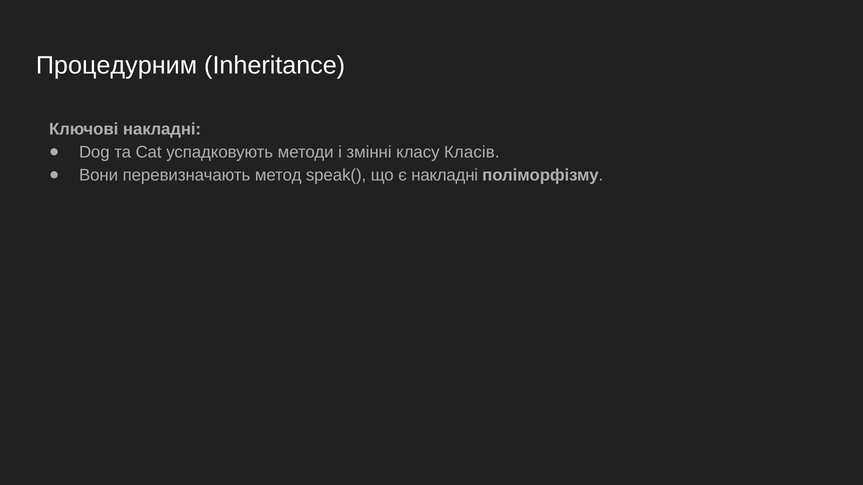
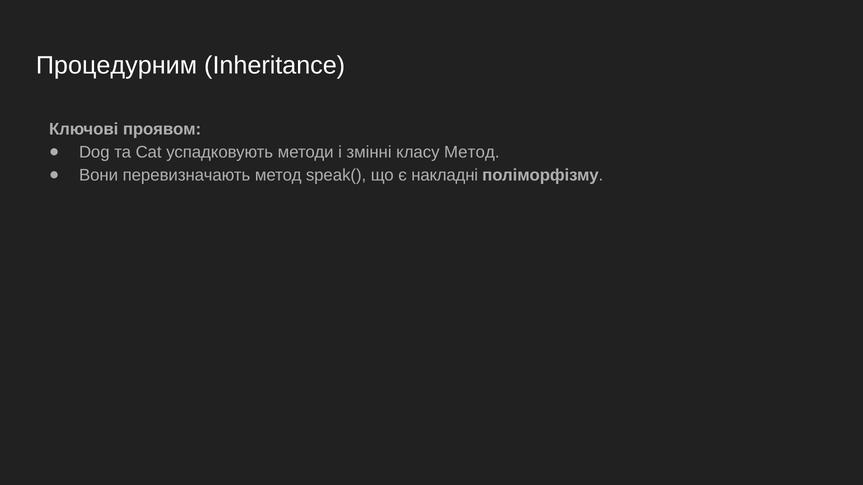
Ключові накладні: накладні -> проявом (162, 129)
класу Класів: Класів -> Метод (472, 152)
